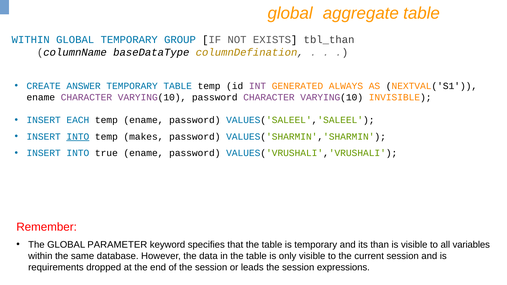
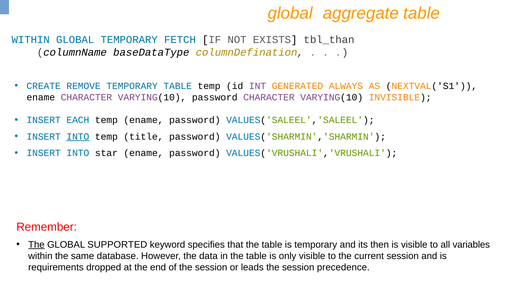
GROUP: GROUP -> FETCH (180, 40)
ANSWER: ANSWER -> REMOVE (84, 86)
makes: makes -> title (143, 137)
true: true -> star (106, 153)
The underline: none -> present (36, 245)
PARAMETER: PARAMETER -> SUPPORTED (117, 245)
than: than -> then (380, 245)
expressions: expressions -> precedence (343, 268)
